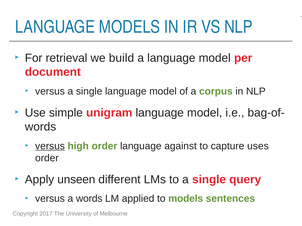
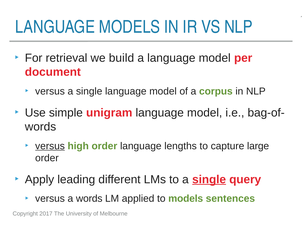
against: against -> lengths (181, 146)
uses: uses -> large (258, 146)
unseen: unseen -> leading (76, 180)
single underline: none -> present (209, 180)
